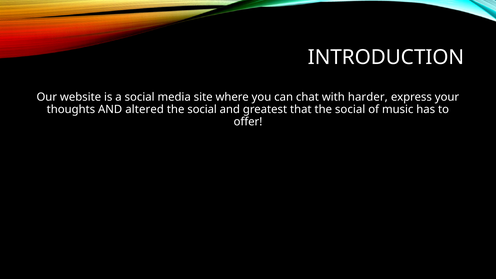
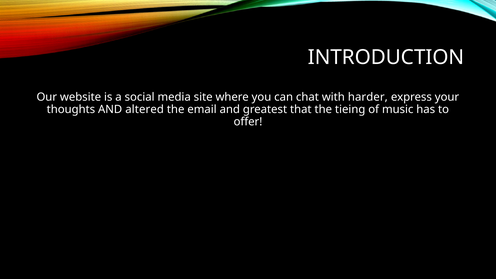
social: social -> email (202, 109)
that the social: social -> tieing (350, 109)
